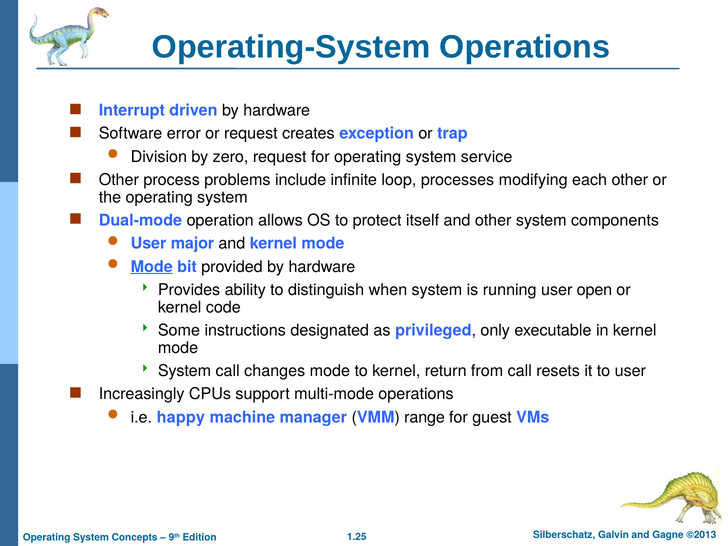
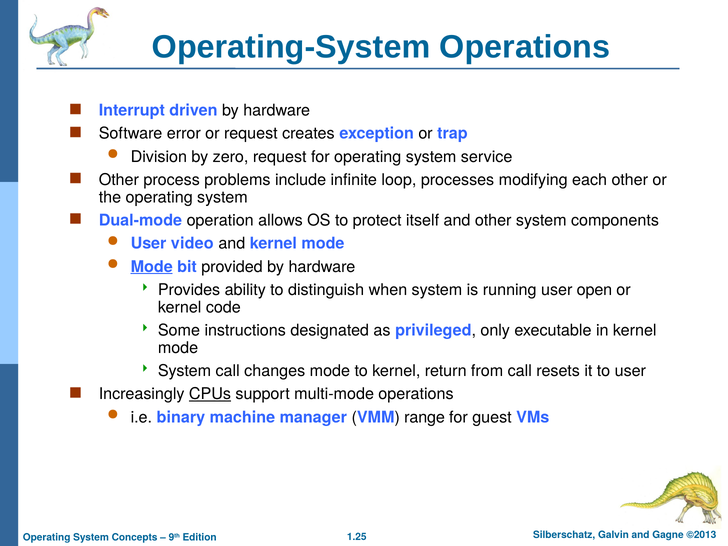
major: major -> video (192, 244)
CPUs underline: none -> present (210, 394)
happy: happy -> binary (181, 417)
